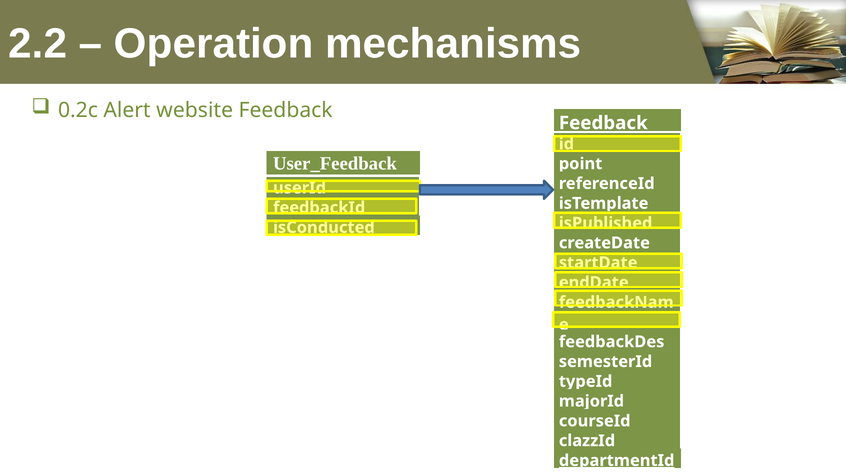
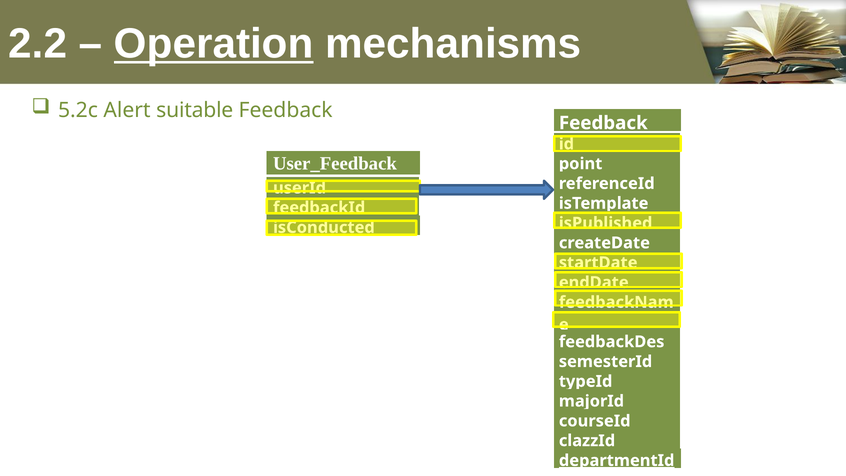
Operation underline: none -> present (214, 44)
0.2c: 0.2c -> 5.2c (78, 110)
website: website -> suitable (195, 110)
